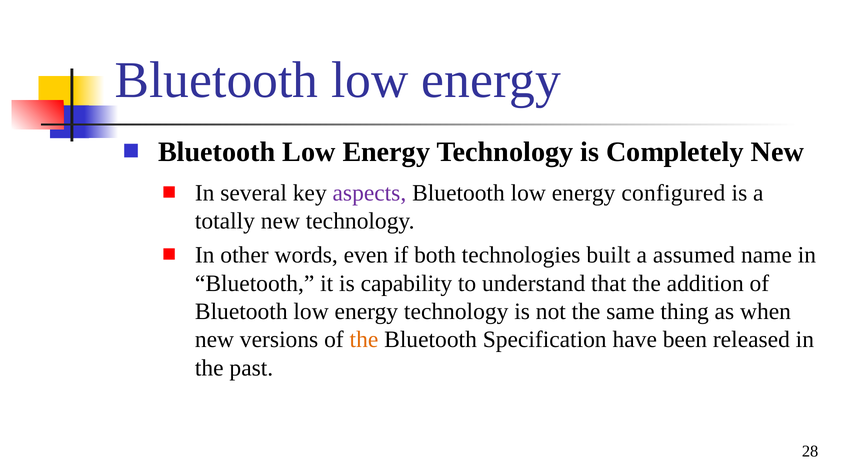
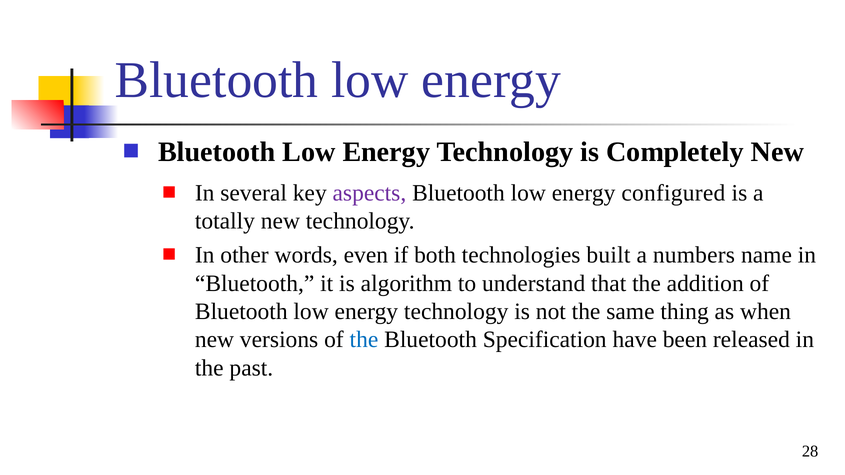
assumed: assumed -> numbers (694, 255)
capability: capability -> algorithm (406, 284)
the colour: orange -> blue (364, 340)
